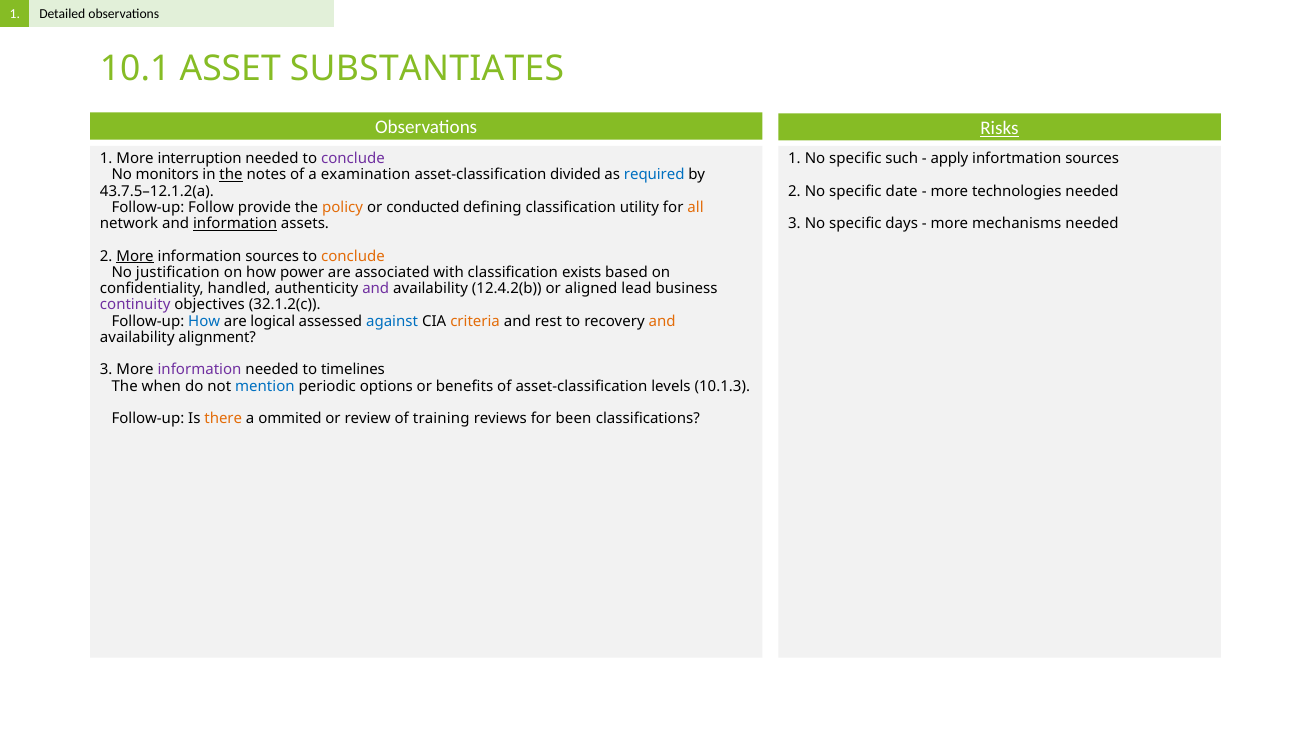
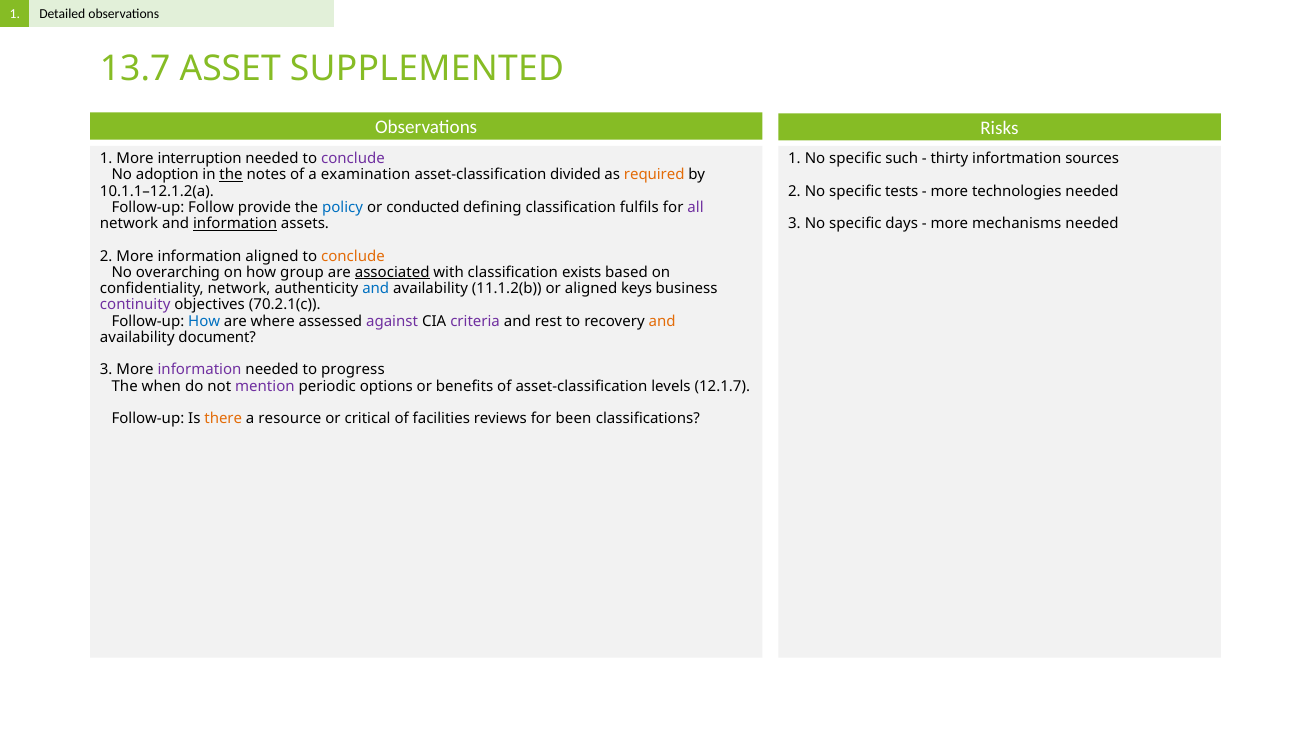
10.1: 10.1 -> 13.7 (135, 68)
SUBSTANTIATES: SUBSTANTIATES -> SUPPLEMENTED (427, 68)
Risks underline: present -> none (1000, 128)
apply: apply -> thirty (949, 159)
monitors: monitors -> adoption (167, 175)
required colour: blue -> orange (654, 175)
43.7.5–12.1.2(a: 43.7.5–12.1.2(a -> 10.1.1–12.1.2(a (157, 191)
date: date -> tests (902, 191)
policy colour: orange -> blue (343, 207)
utility: utility -> fulfils (639, 207)
all colour: orange -> purple (696, 207)
More underline: present -> none (135, 256)
information sources: sources -> aligned (272, 256)
justification: justification -> overarching (178, 272)
power: power -> group (302, 272)
associated underline: none -> present (392, 272)
confidentiality handled: handled -> network (239, 288)
and colour: purple -> blue (376, 288)
12.4.2(b: 12.4.2(b -> 11.1.2(b (507, 288)
lead: lead -> keys (637, 288)
32.1.2(c: 32.1.2(c -> 70.2.1(c (285, 305)
logical: logical -> where (273, 321)
against colour: blue -> purple (392, 321)
criteria colour: orange -> purple (475, 321)
alignment: alignment -> document (217, 337)
timelines: timelines -> progress (353, 370)
mention colour: blue -> purple (265, 386)
10.1.3: 10.1.3 -> 12.1.7 (722, 386)
ommited: ommited -> resource (290, 418)
review: review -> critical (368, 418)
training: training -> facilities (441, 418)
